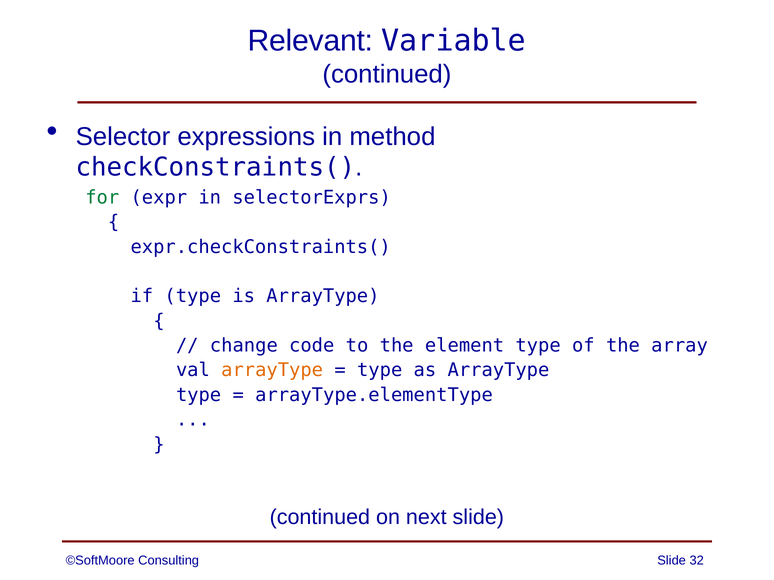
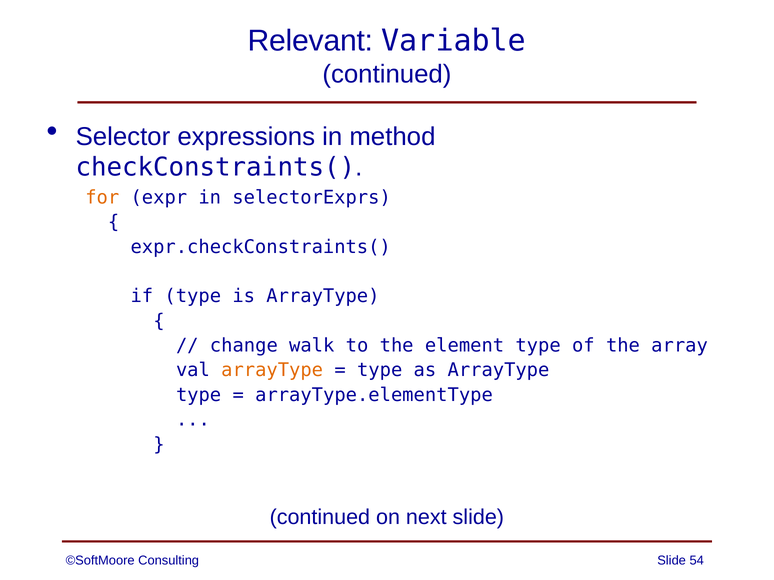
for colour: green -> orange (102, 198)
code: code -> walk (312, 346)
32: 32 -> 54 (697, 561)
